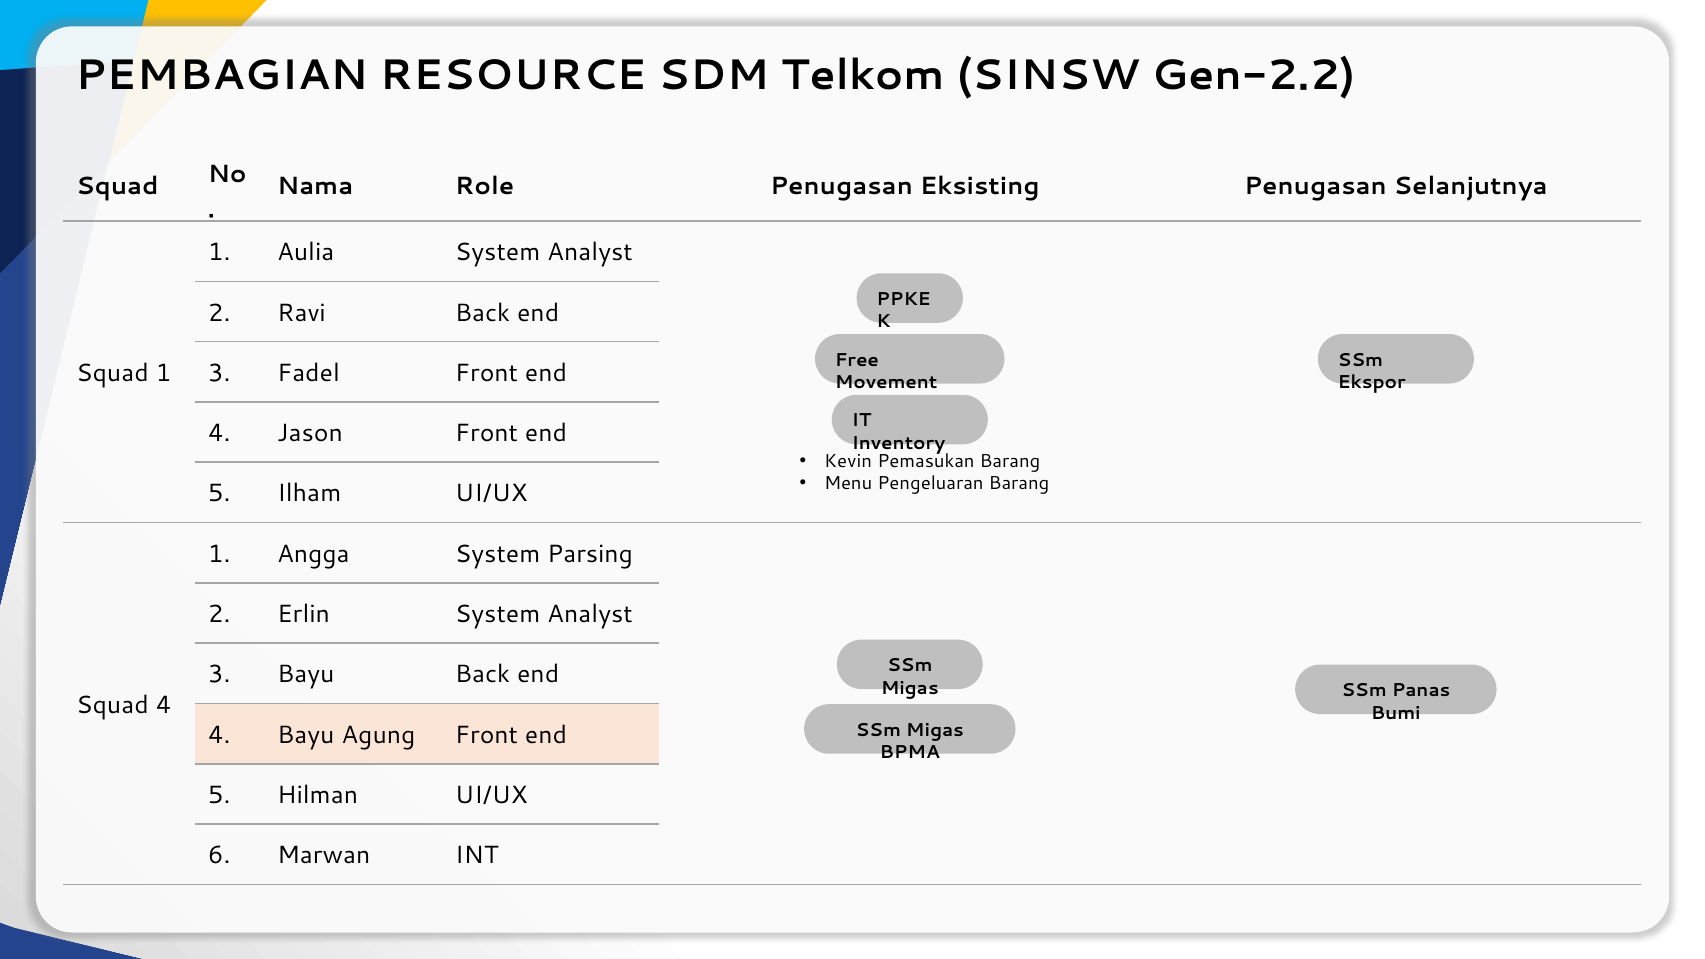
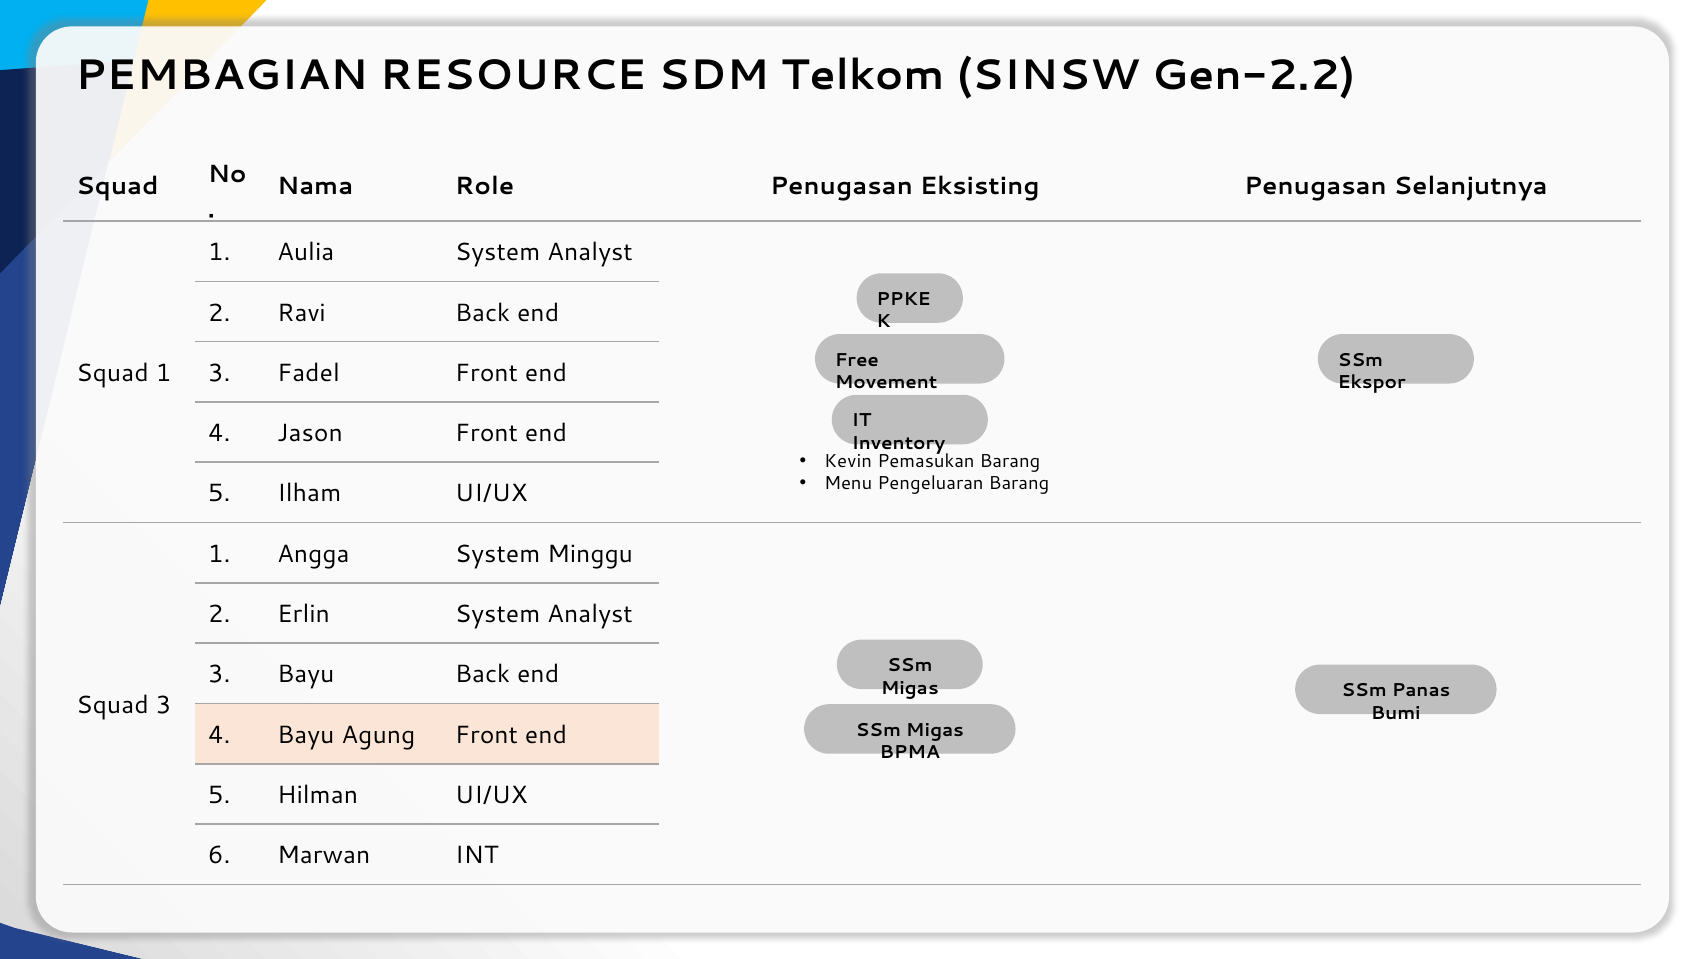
Parsing: Parsing -> Minggu (590, 554)
Squad 4: 4 -> 3 (163, 705)
